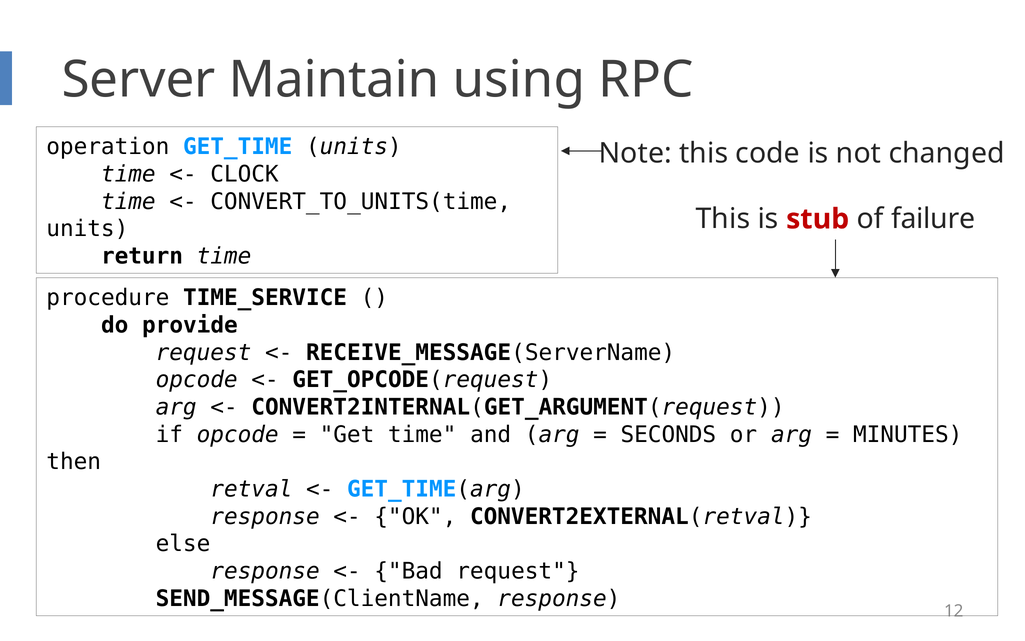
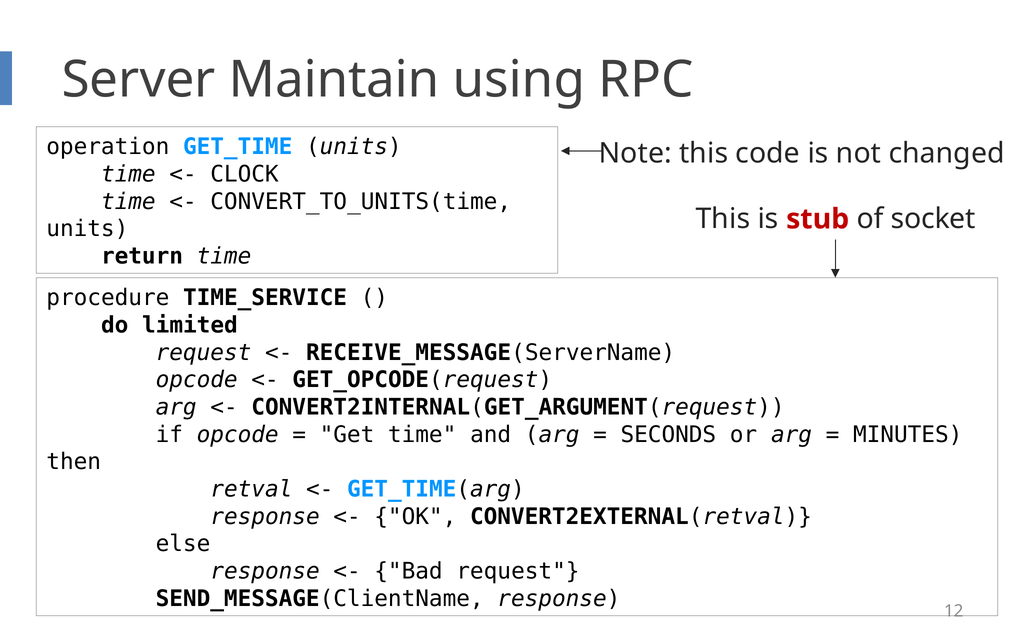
failure: failure -> socket (933, 219)
provide: provide -> limited (190, 325)
